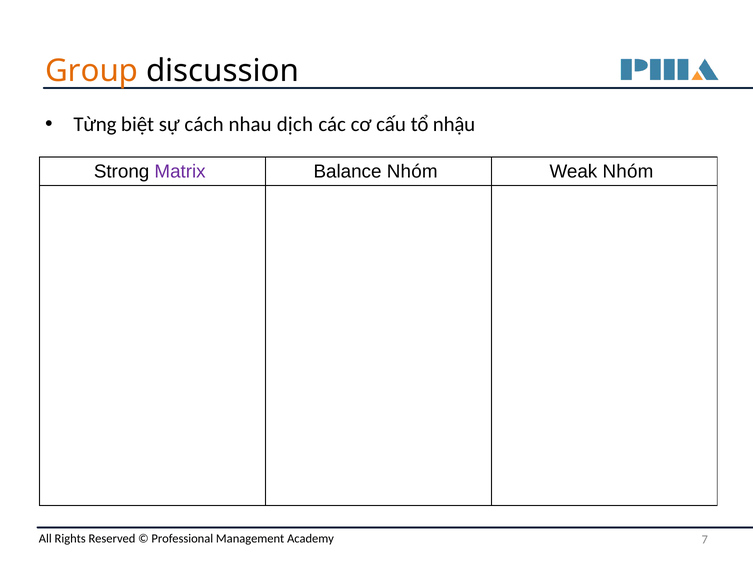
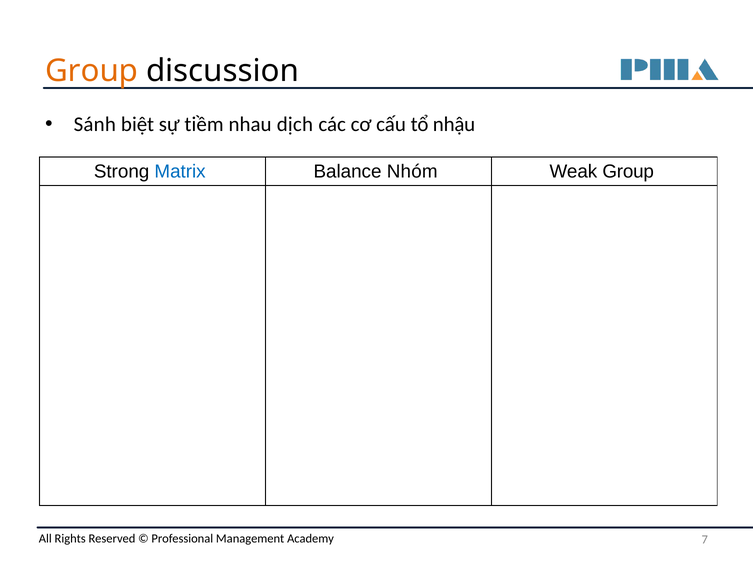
Từng: Từng -> Sánh (95, 124)
cách: cách -> tiềm (204, 124)
Matrix colour: purple -> blue (180, 172)
Weak Nhóm: Nhóm -> Group (628, 172)
